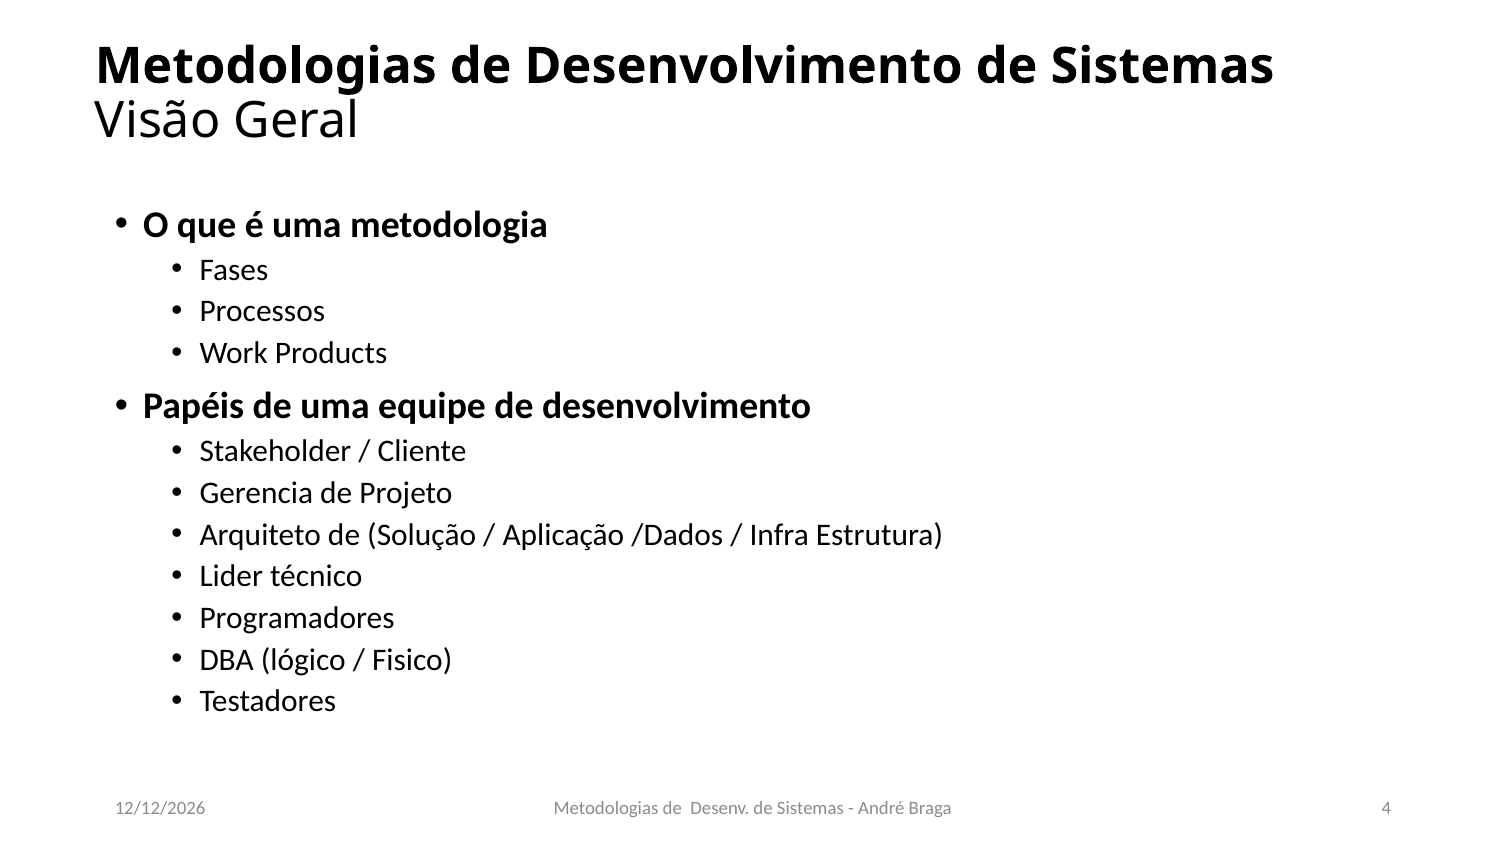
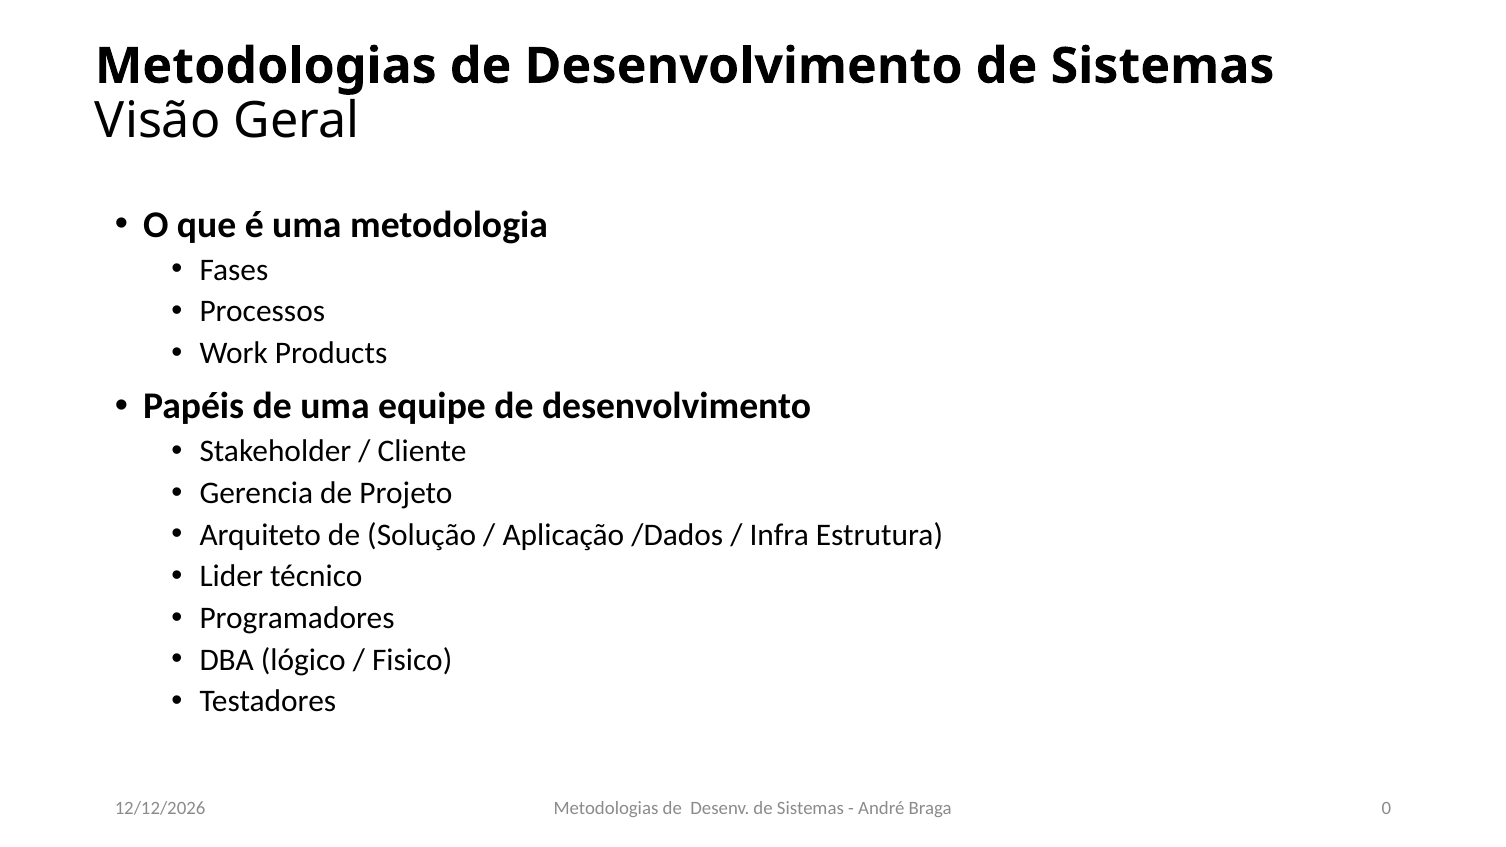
4: 4 -> 0 (1386, 809)
